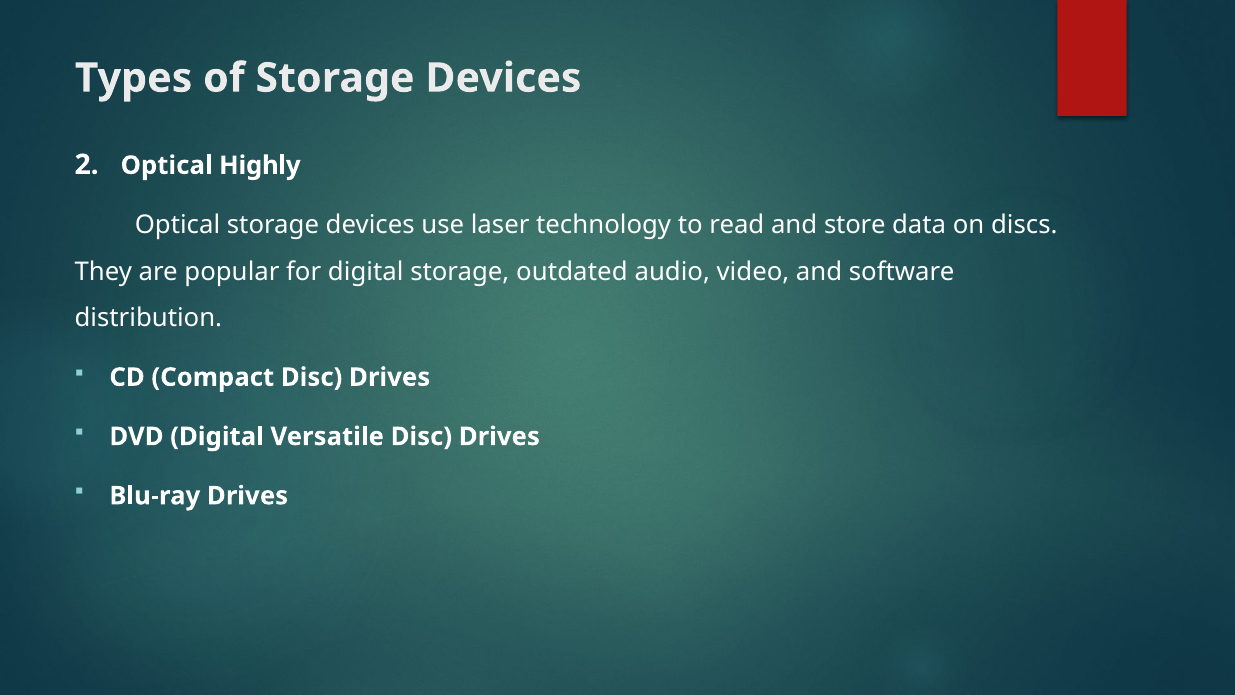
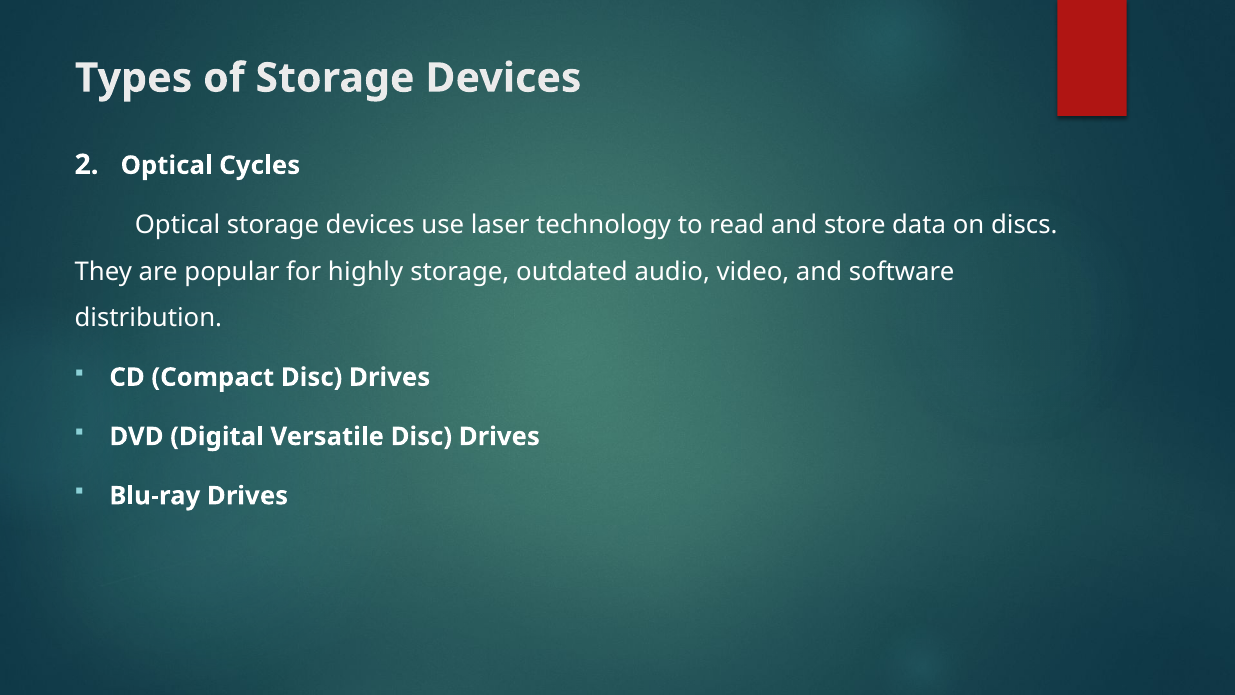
Highly: Highly -> Cycles (260, 165)
for digital: digital -> highly (366, 271)
